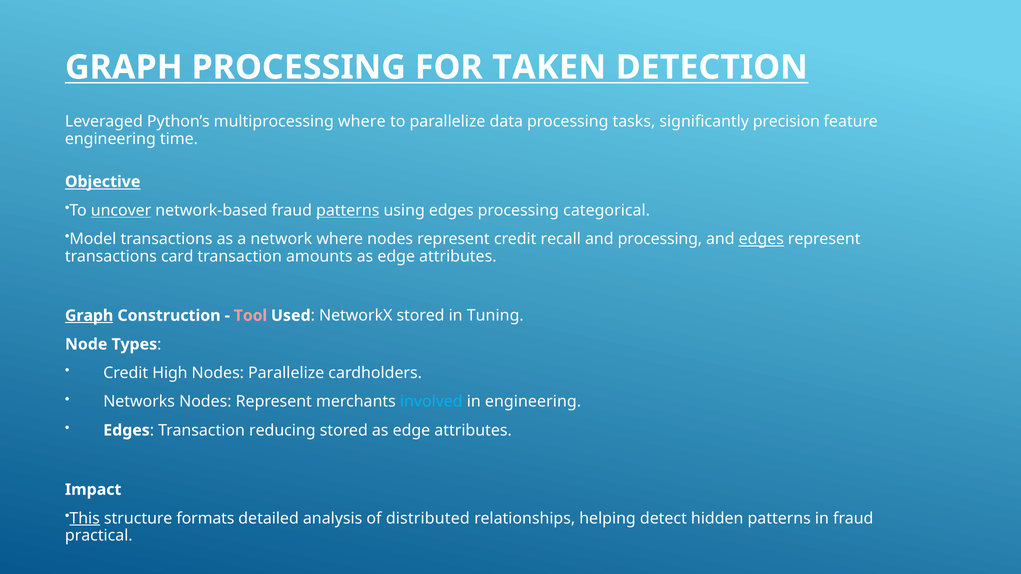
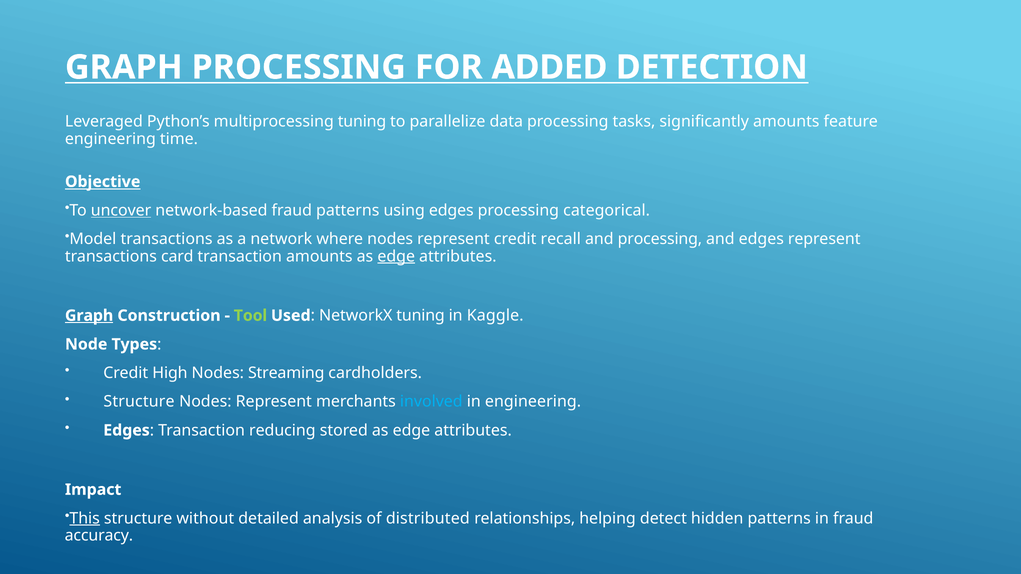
TAKEN: TAKEN -> ADDED (549, 67)
multiprocessing where: where -> tuning (362, 122)
significantly precision: precision -> amounts (786, 122)
patterns underline: present -> none (348, 211)
edges underline: present -> none (761, 239)
edge underline: none -> present (396, 256)
Tool colour: pink -> light green (250, 316)
NetworkX stored: stored -> tuning (421, 316)
Tuning: Tuning -> Kaggle (495, 316)
Nodes Parallelize: Parallelize -> Streaming (286, 373)
Networks: Networks -> Structure (139, 402)
formats: formats -> without (205, 519)
practical: practical -> accuracy (99, 536)
